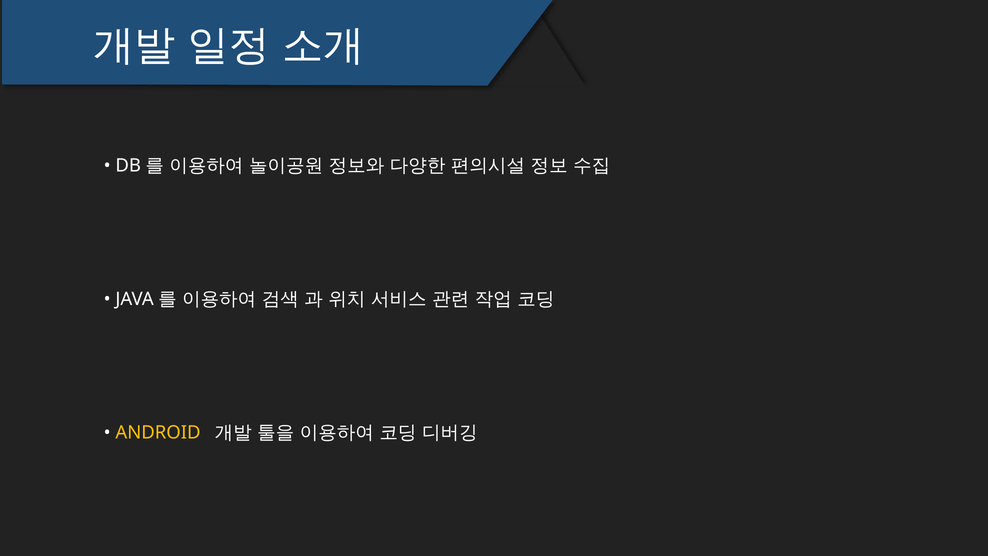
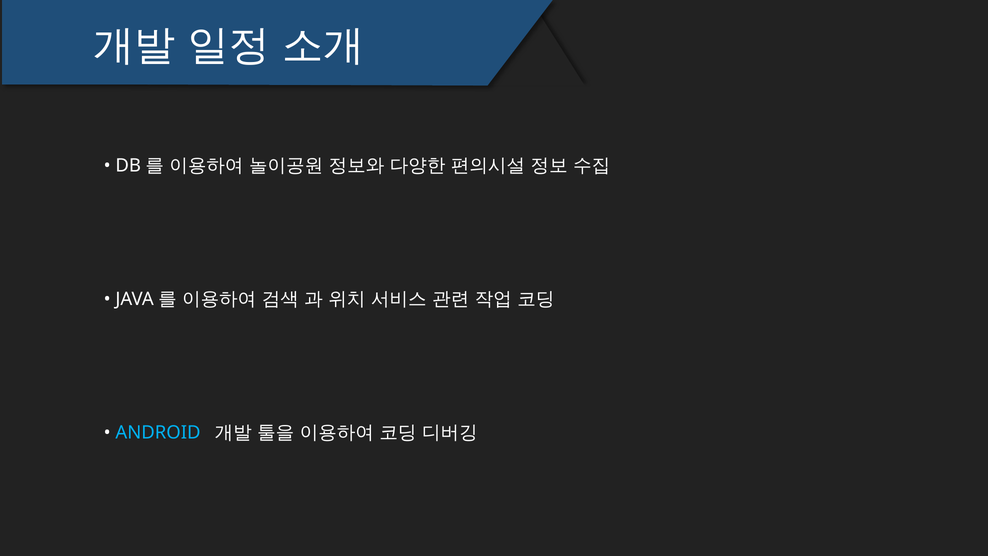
ANDROID colour: yellow -> light blue (158, 432)
